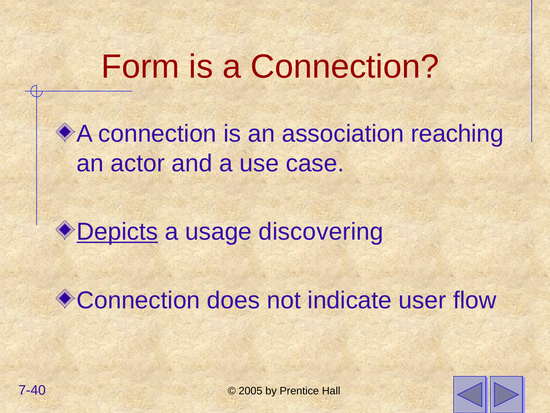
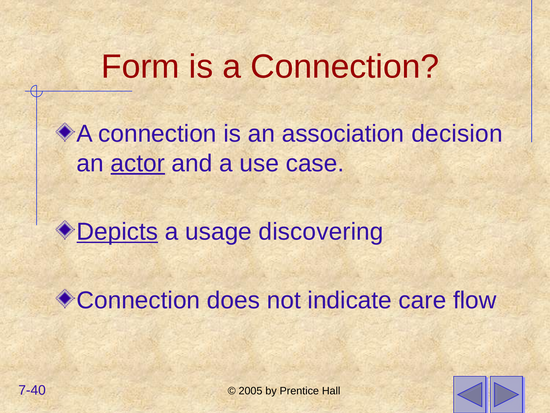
reaching: reaching -> decision (457, 134)
actor underline: none -> present (138, 163)
user: user -> care (422, 300)
